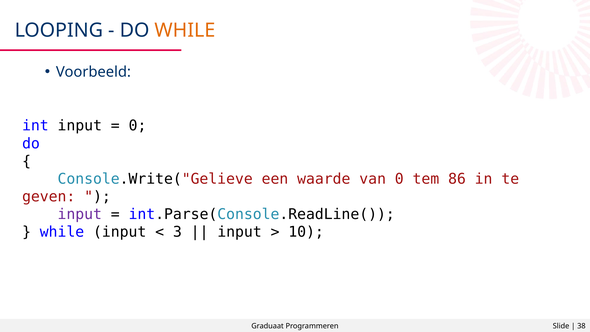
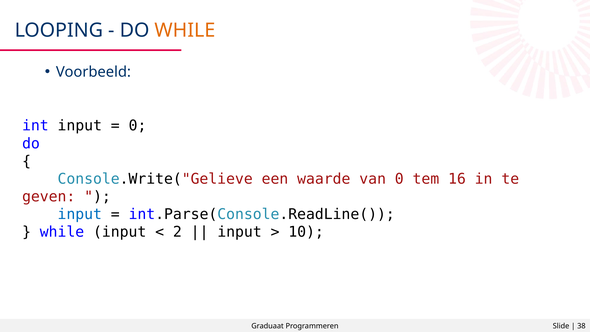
86: 86 -> 16 (457, 179)
input colour: purple -> blue (80, 214)
3: 3 -> 2 (177, 232)
